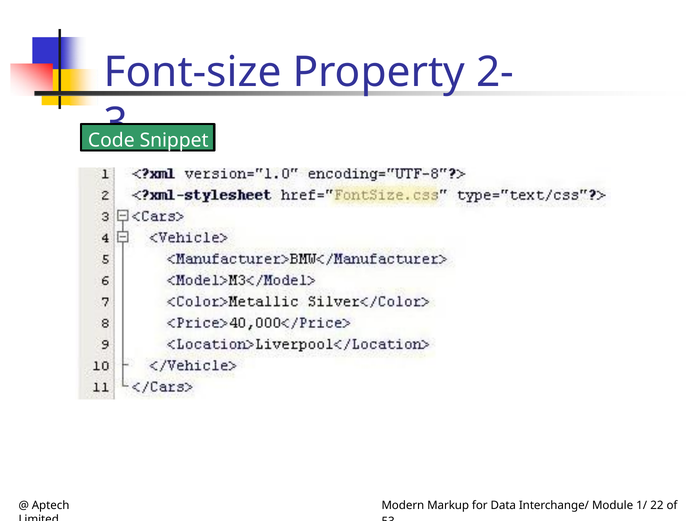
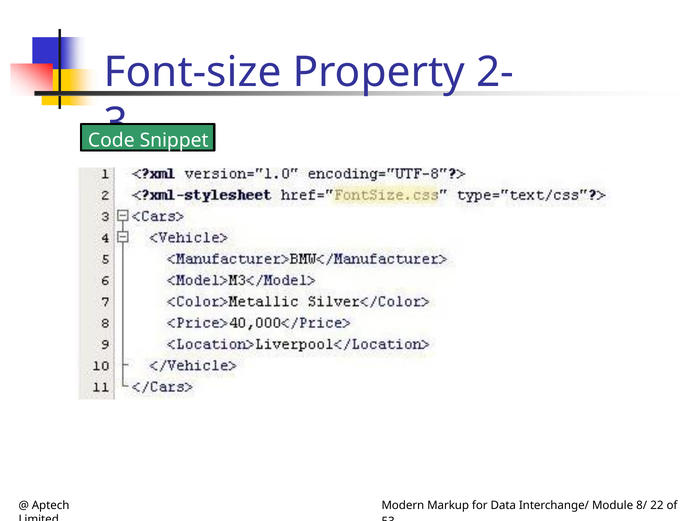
1/: 1/ -> 8/ (642, 506)
